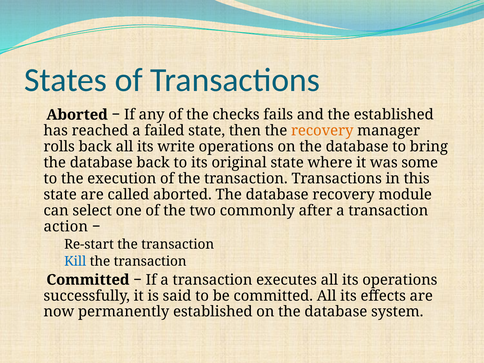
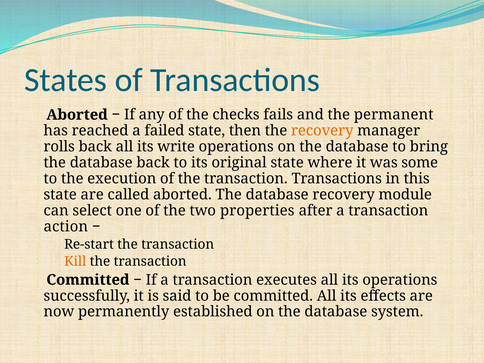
the established: established -> permanent (394, 115)
commonly: commonly -> properties (257, 211)
Kill colour: blue -> orange (75, 262)
